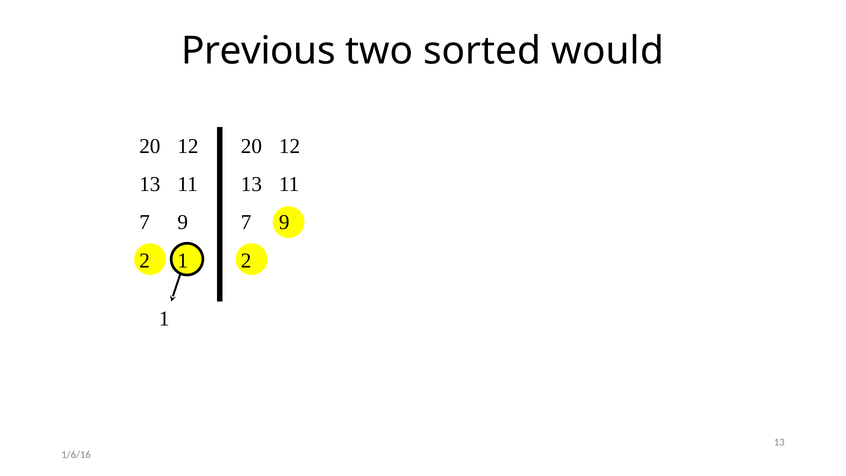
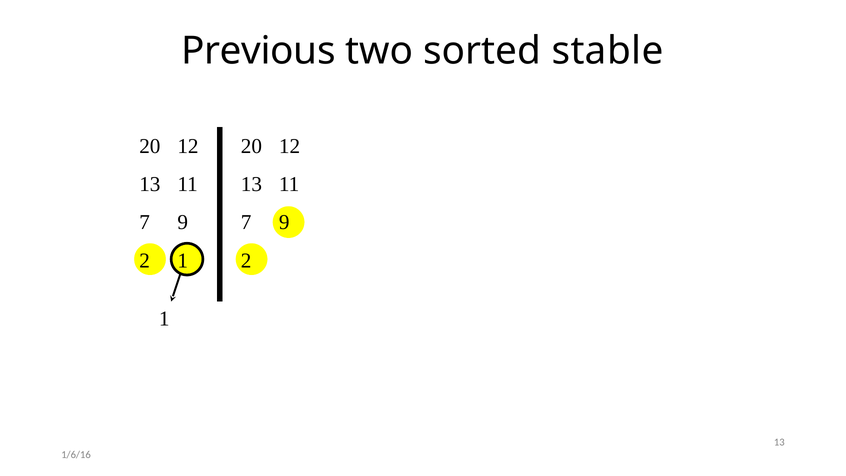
would: would -> stable (608, 51)
